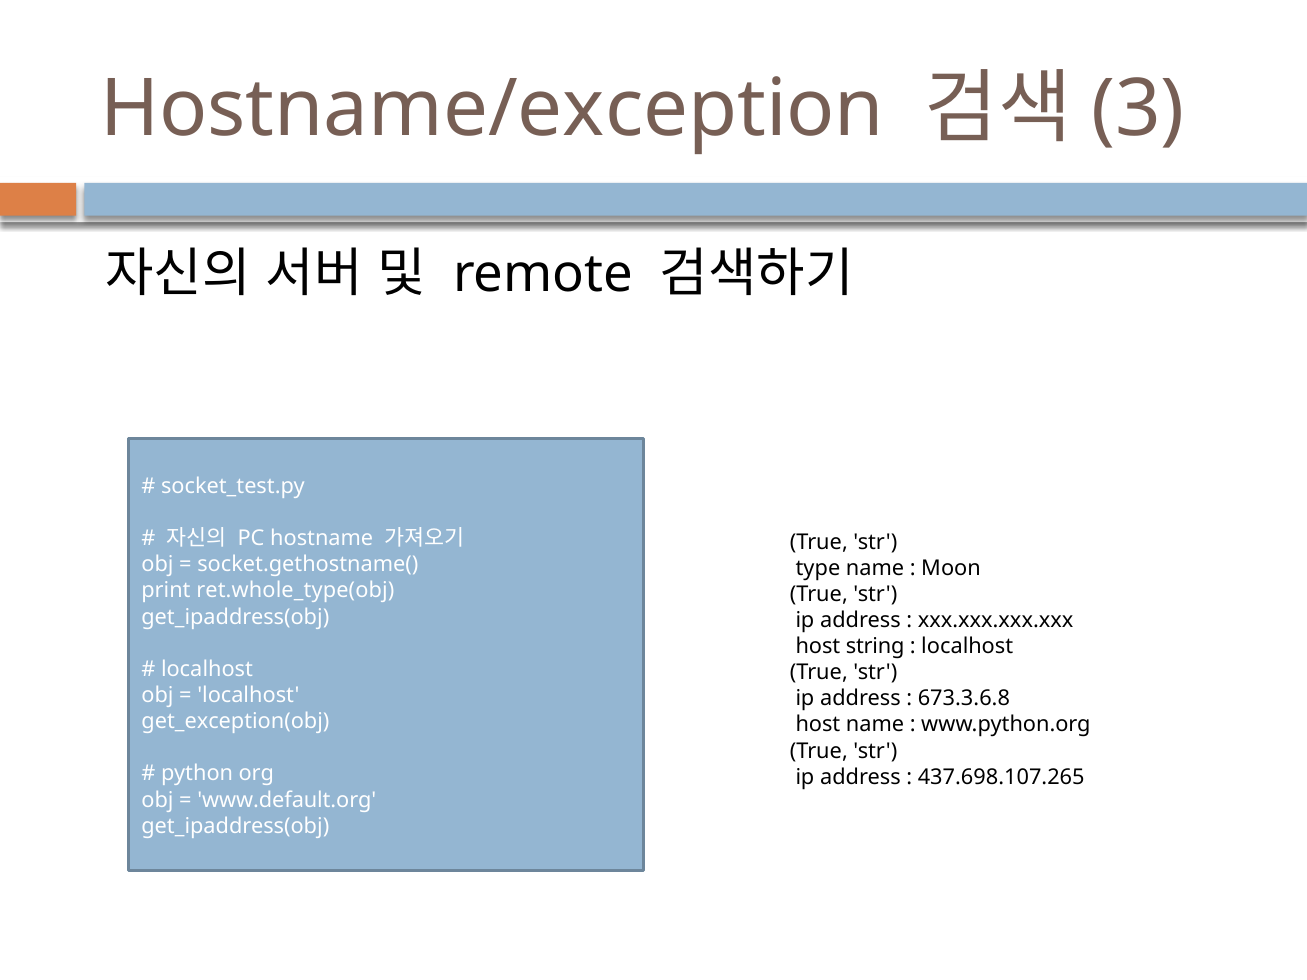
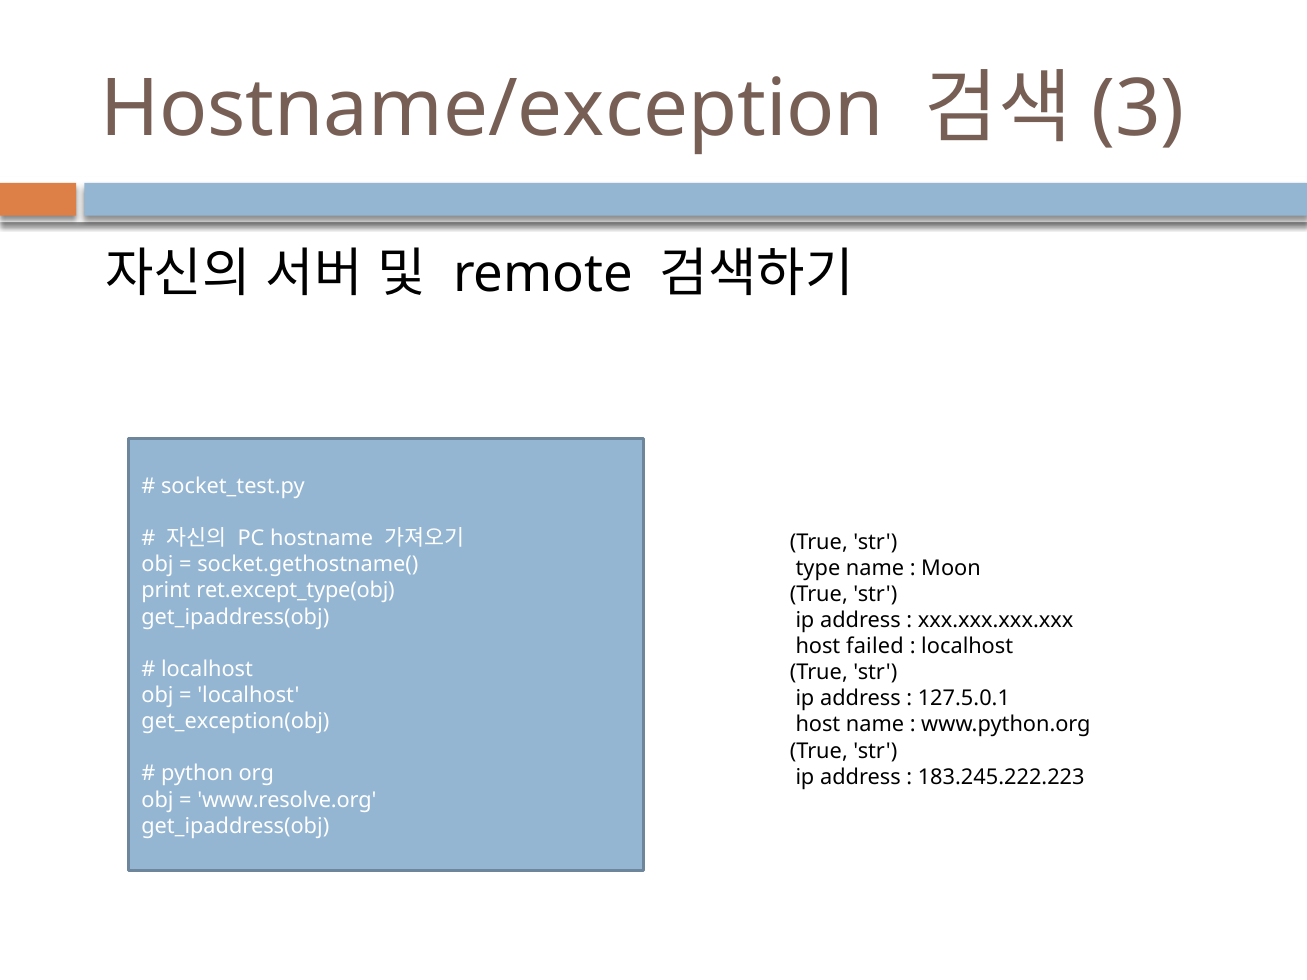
ret.whole_type(obj: ret.whole_type(obj -> ret.except_type(obj (296, 591)
string: string -> failed (875, 647)
673.3.6.8: 673.3.6.8 -> 127.5.0.1 (964, 699)
437.698.107.265: 437.698.107.265 -> 183.245.222.223 (1001, 777)
www.default.org: www.default.org -> www.resolve.org (287, 800)
